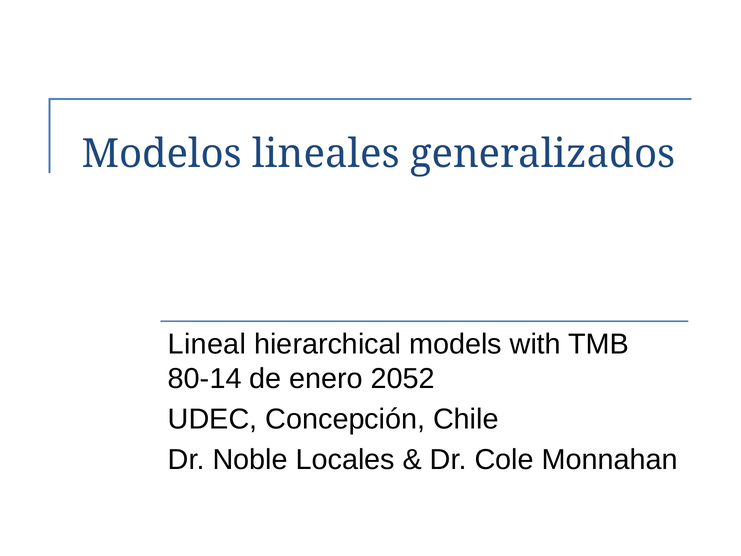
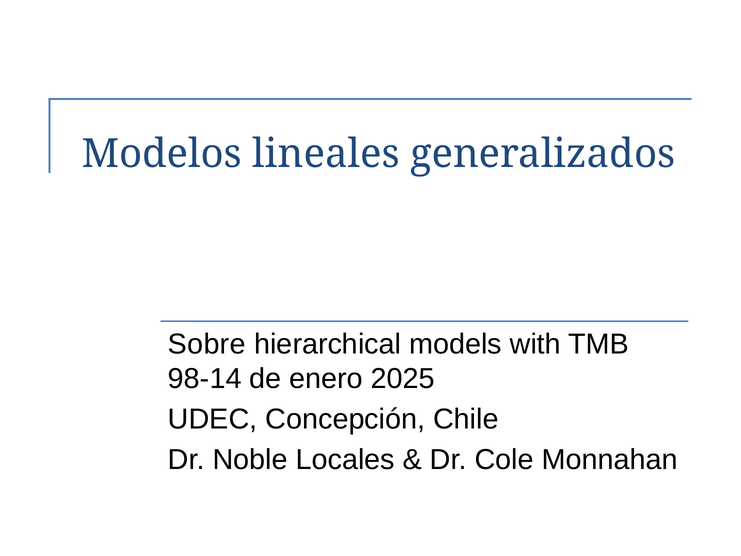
Lineal: Lineal -> Sobre (207, 344)
80-14: 80-14 -> 98-14 (205, 379)
2052: 2052 -> 2025 (403, 379)
